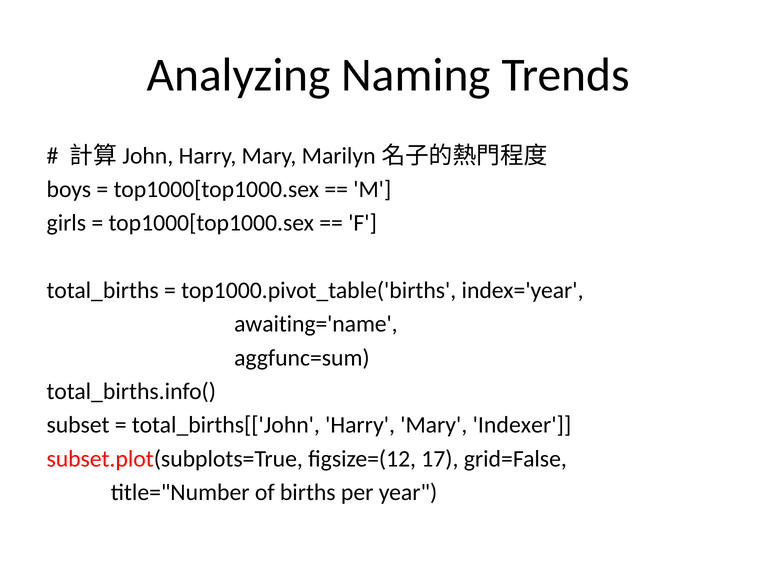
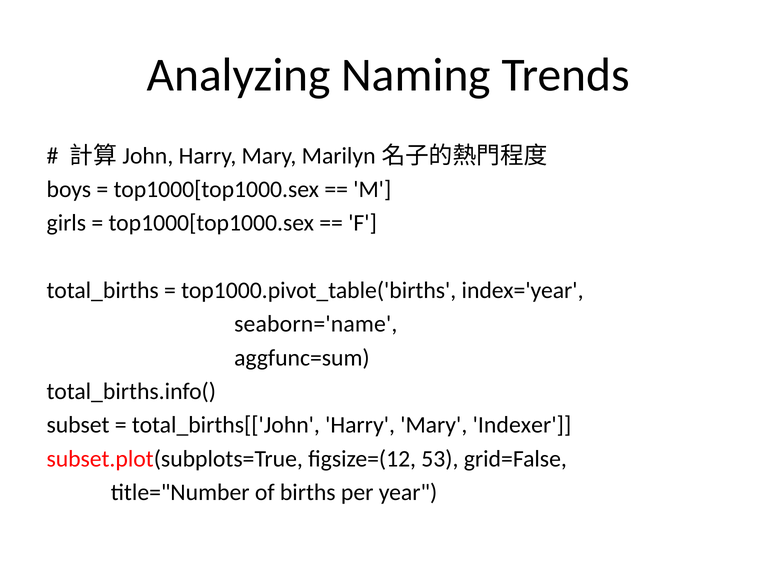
awaiting='name: awaiting='name -> seaborn='name (316, 324)
17: 17 -> 53 (440, 459)
